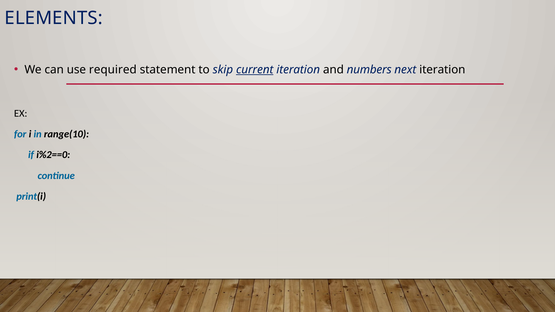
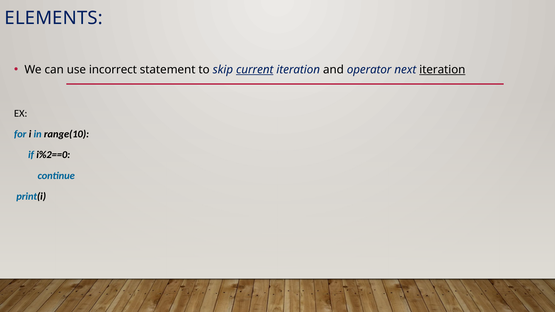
required: required -> incorrect (113, 70)
numbers: numbers -> operator (369, 70)
iteration underline: none -> present (442, 70)
